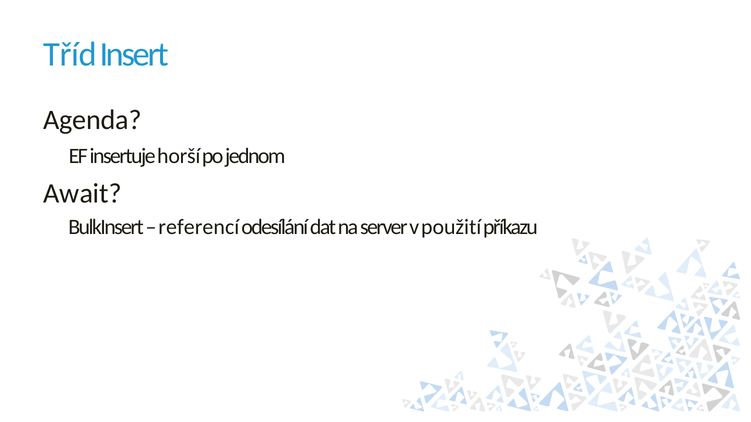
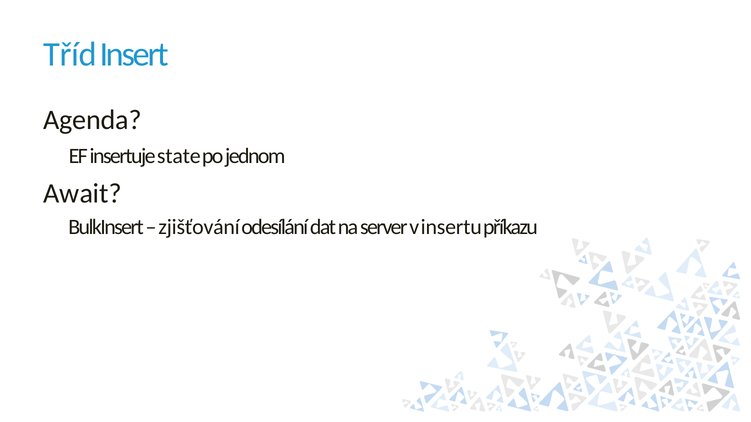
horší: horší -> state (179, 156)
referencí: referencí -> zjišťování (199, 227)
použití: použití -> insertu (451, 227)
